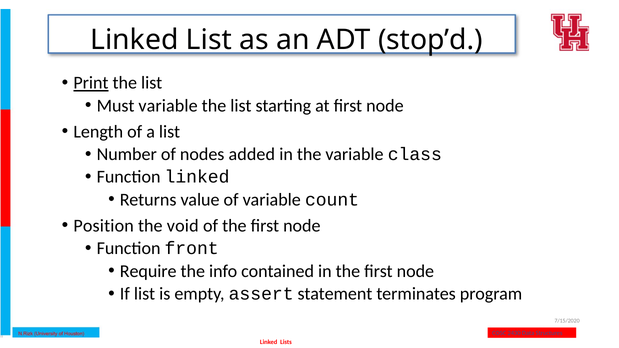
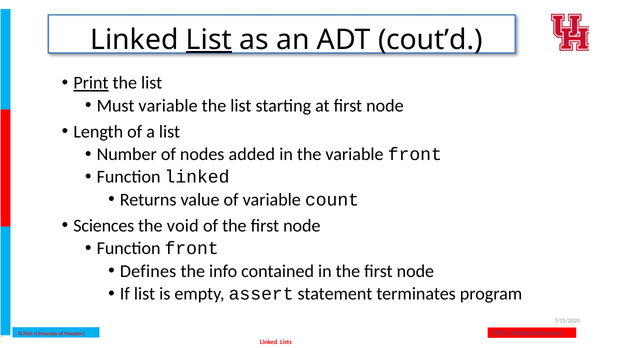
List underline: none -> present (209, 40)
stop’d: stop’d -> cout’d (430, 40)
variable class: class -> front (415, 154)
Position: Position -> Sciences (104, 226)
Require: Require -> Defines (148, 271)
